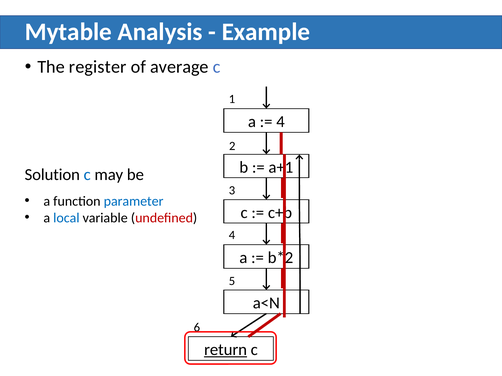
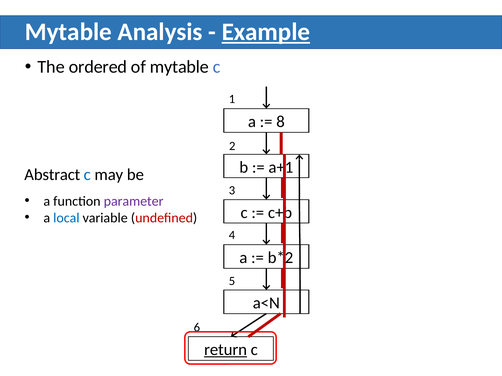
Example underline: none -> present (266, 32)
register: register -> ordered (98, 67)
of average: average -> mytable (179, 67)
4: 4 -> 8 (280, 122)
Solution: Solution -> Abstract (52, 175)
parameter colour: blue -> purple (134, 201)
